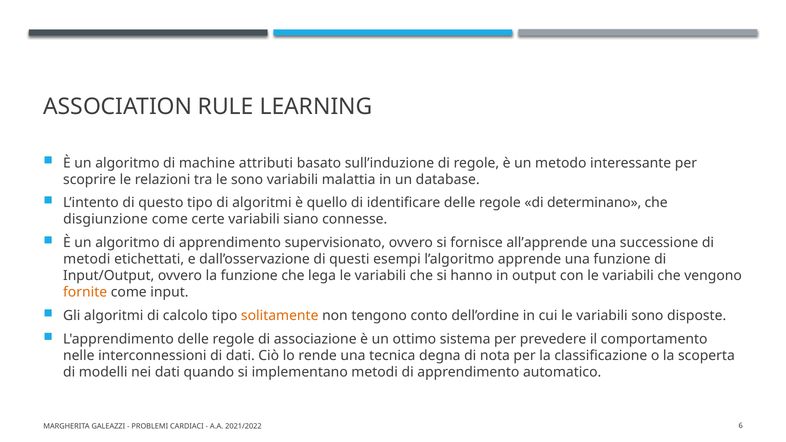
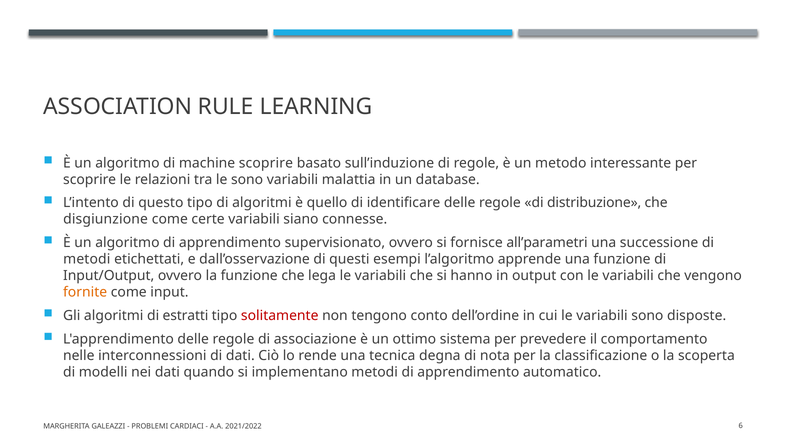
machine attributi: attributi -> scoprire (266, 163)
determinano: determinano -> distribuzione (594, 203)
all’apprende: all’apprende -> all’parametri (547, 243)
calcolo: calcolo -> estratti (185, 316)
solitamente colour: orange -> red (280, 316)
